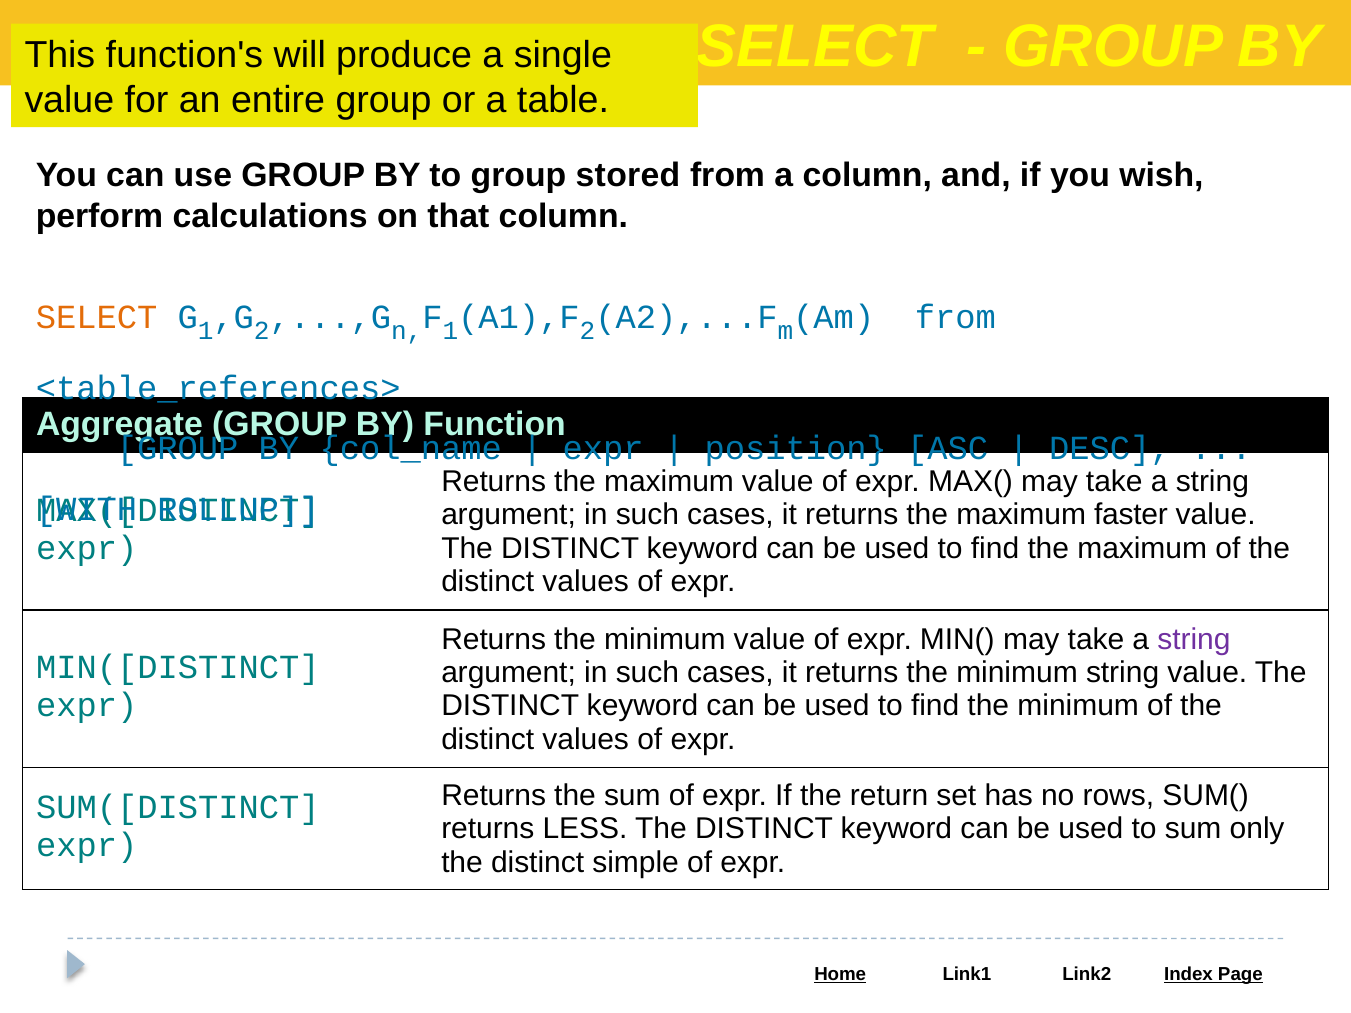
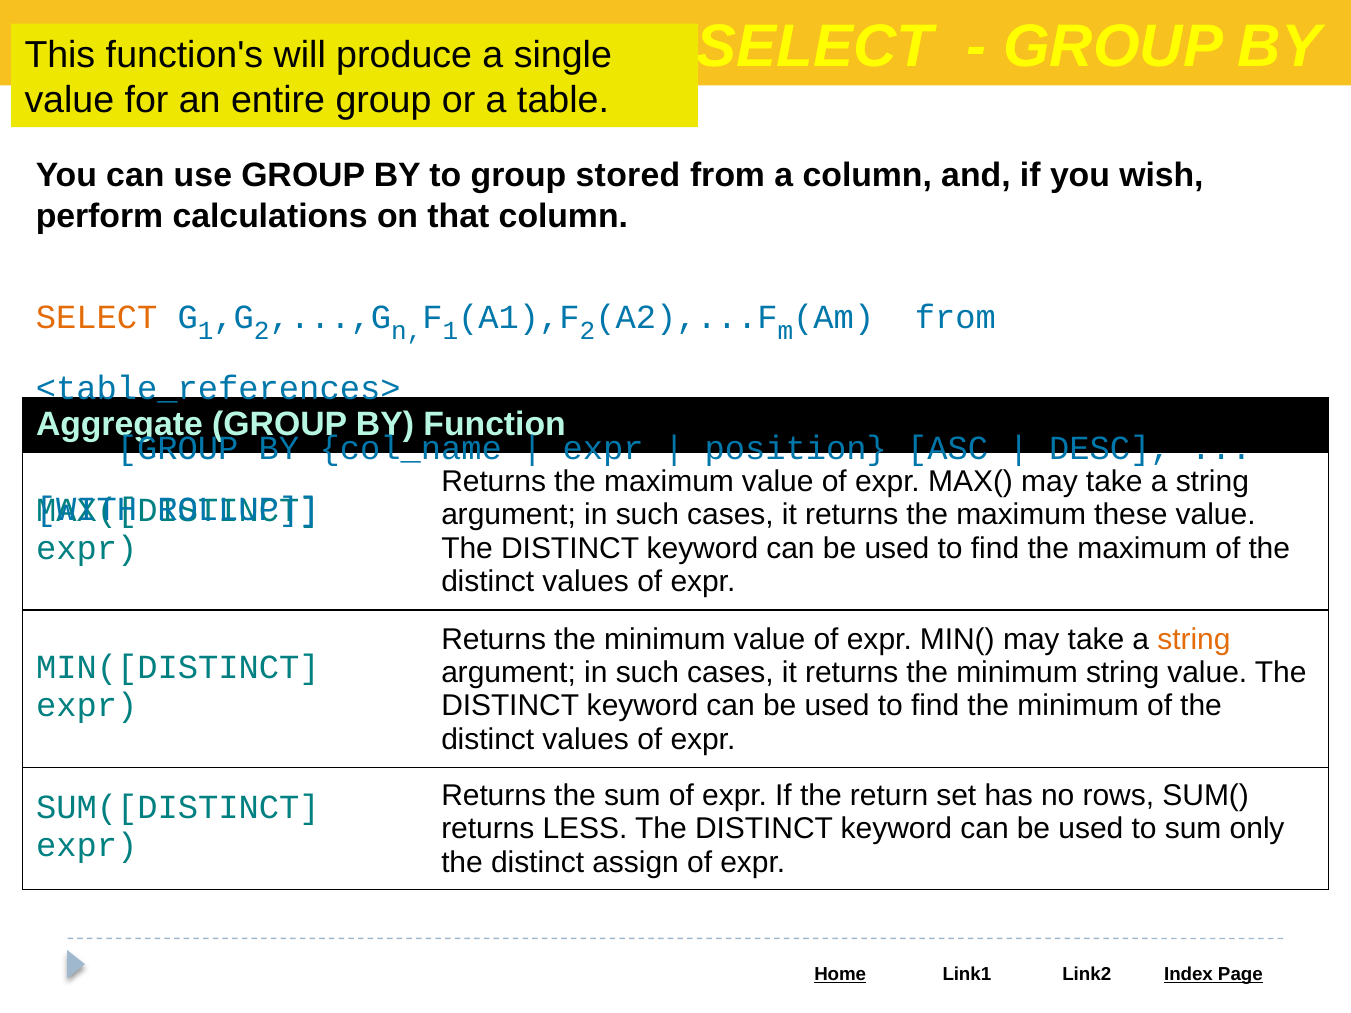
faster: faster -> these (1131, 515)
string colour: purple -> orange (1194, 639)
simple: simple -> assign (636, 862)
